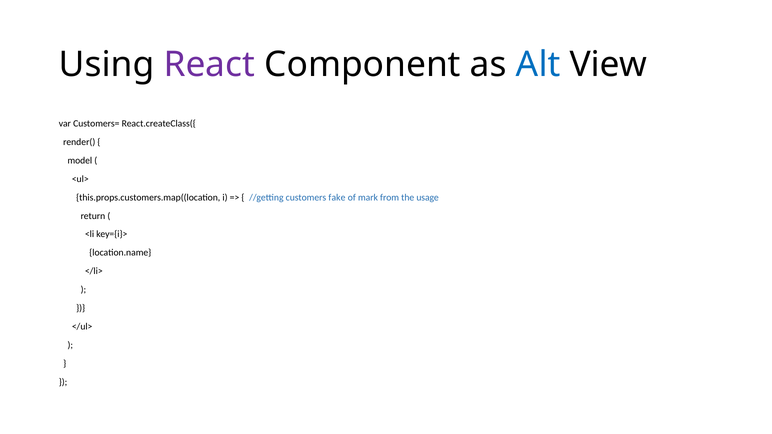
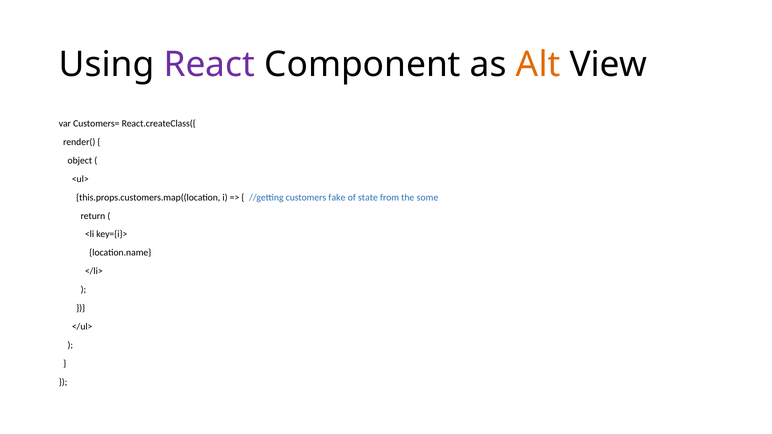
Alt colour: blue -> orange (538, 65)
model: model -> object (80, 161)
mark: mark -> state (368, 198)
usage: usage -> some (427, 198)
